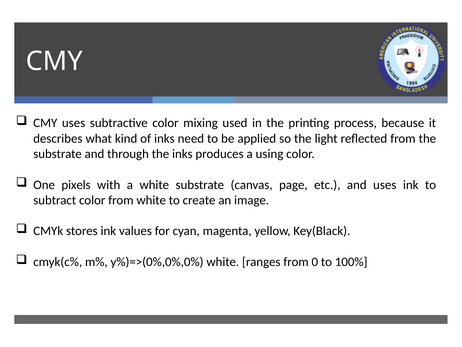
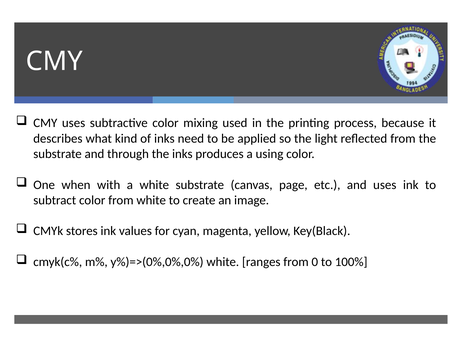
pixels: pixels -> when (76, 185)
